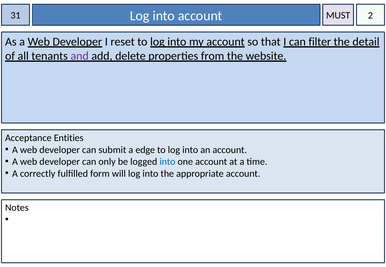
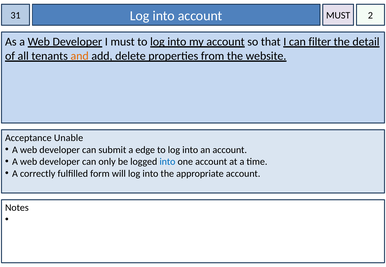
I reset: reset -> must (123, 42)
and colour: purple -> orange (80, 56)
Entities: Entities -> Unable (69, 138)
